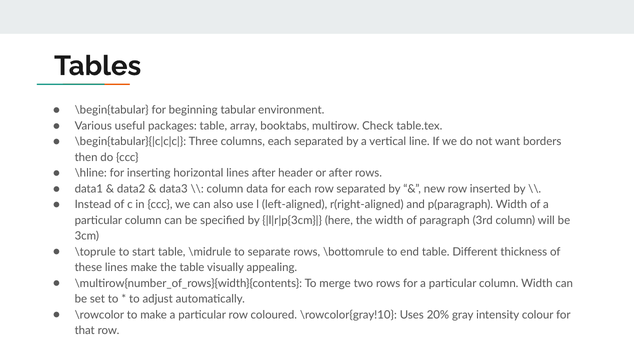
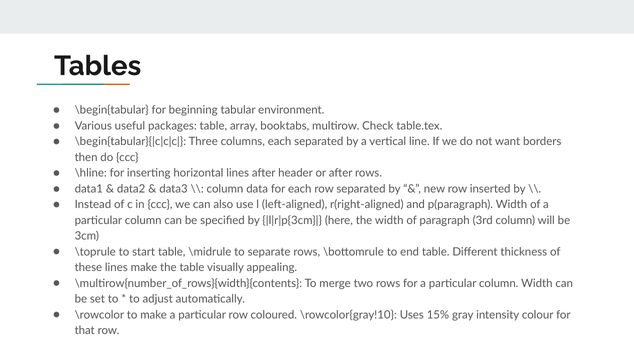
20%: 20% -> 15% (438, 315)
